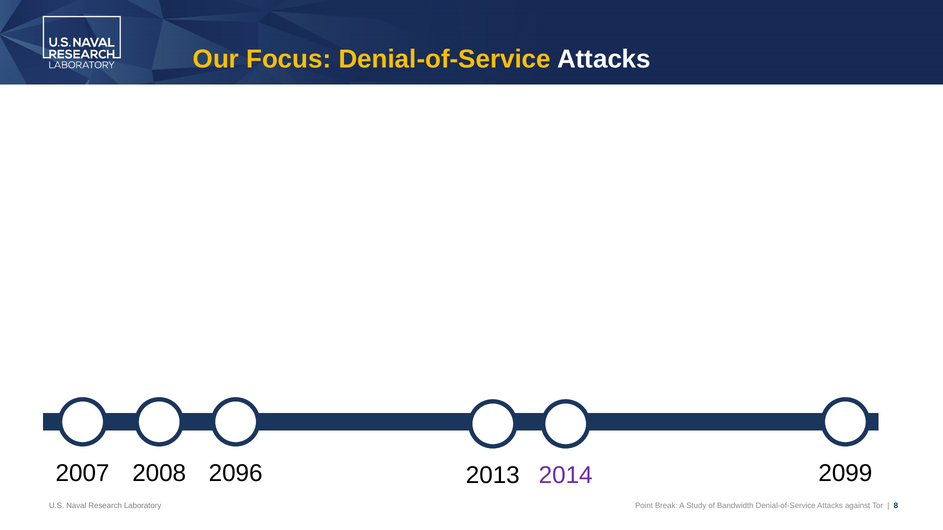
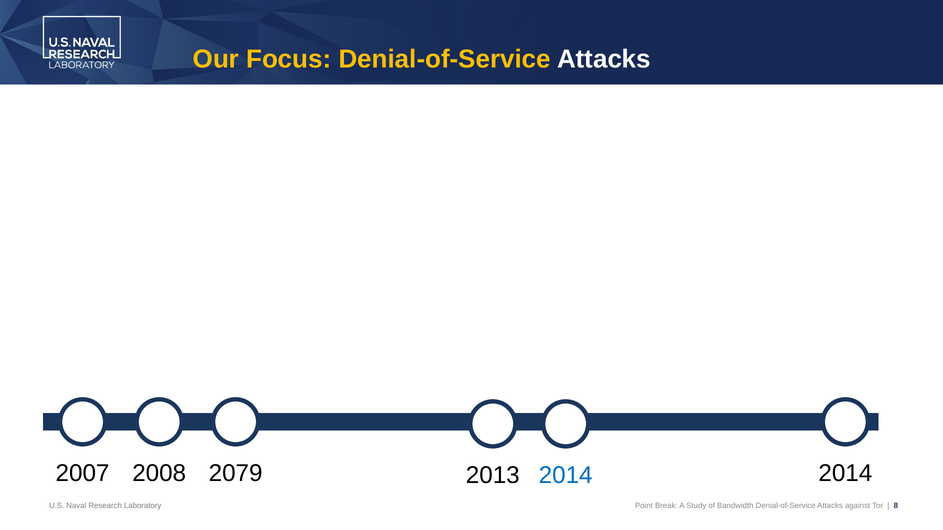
2096: 2096 -> 2079 (236, 473)
2014 colour: purple -> blue (566, 475)
2007 2099: 2099 -> 2014 (845, 473)
